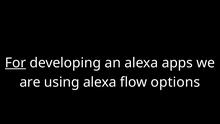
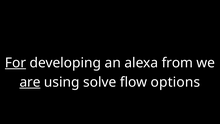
apps: apps -> from (177, 63)
are underline: none -> present (30, 82)
using alexa: alexa -> solve (100, 82)
